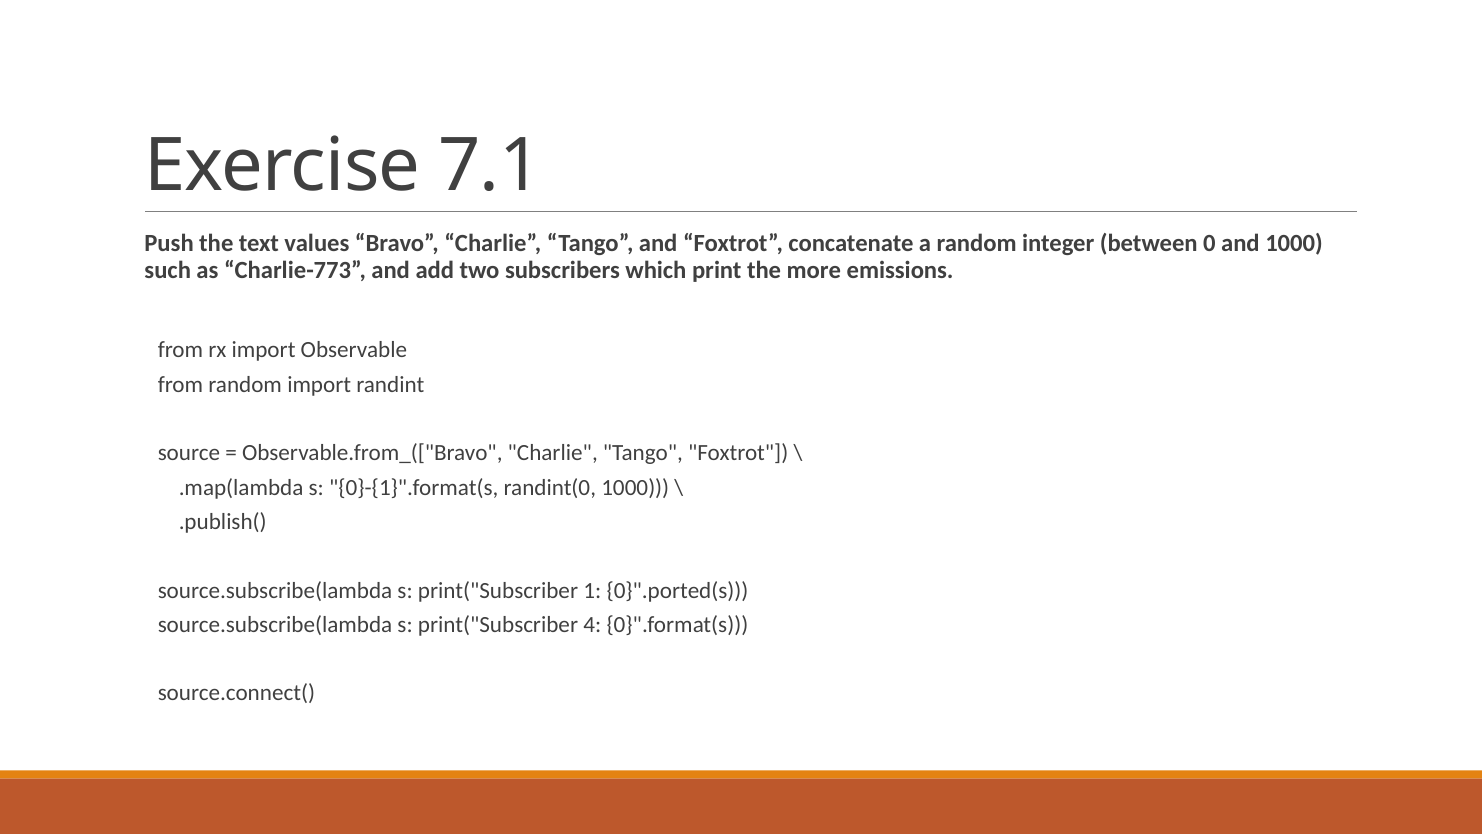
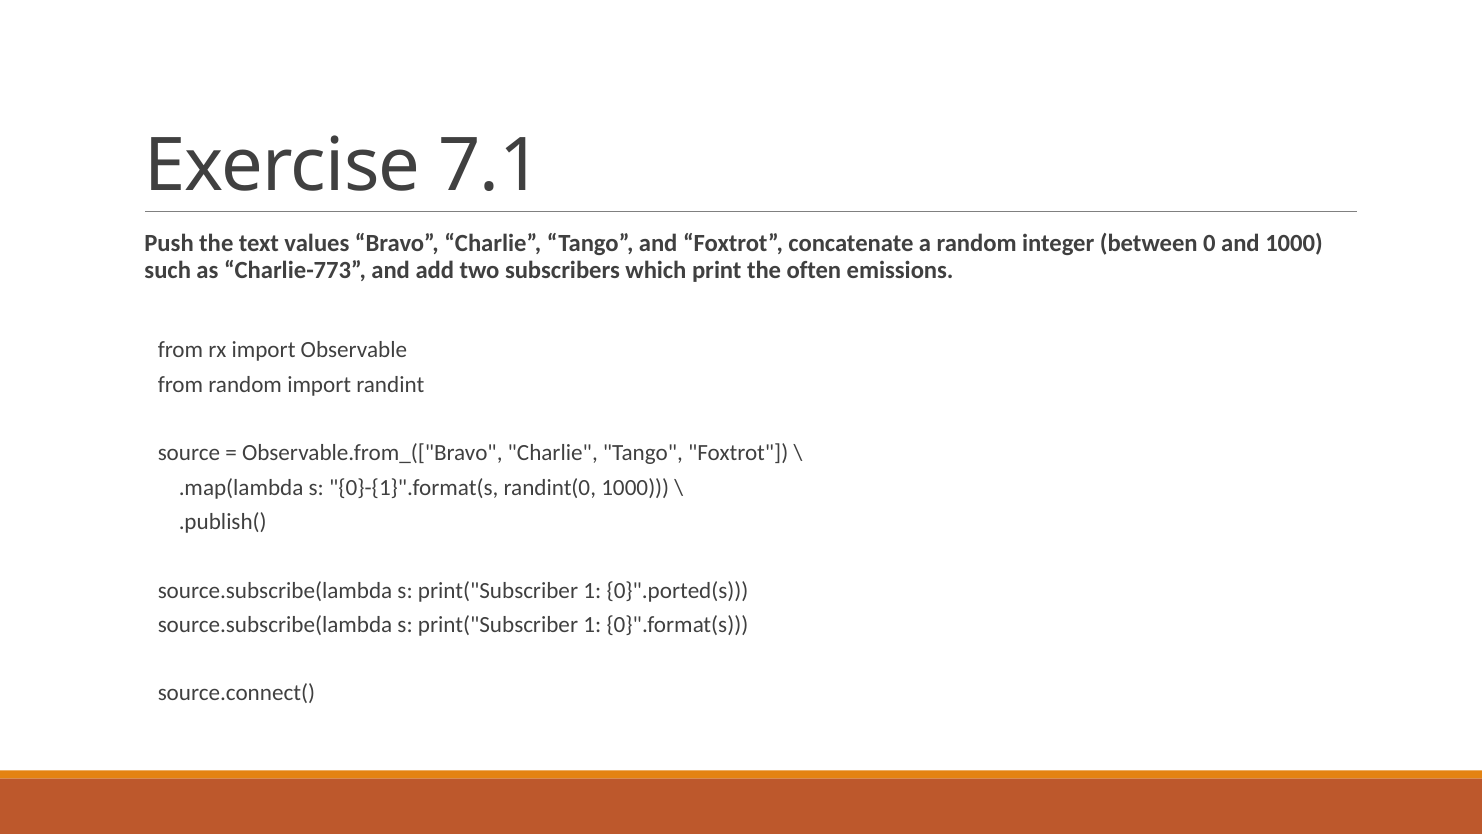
more: more -> often (814, 270)
4: 4 -> 1 (592, 624)
